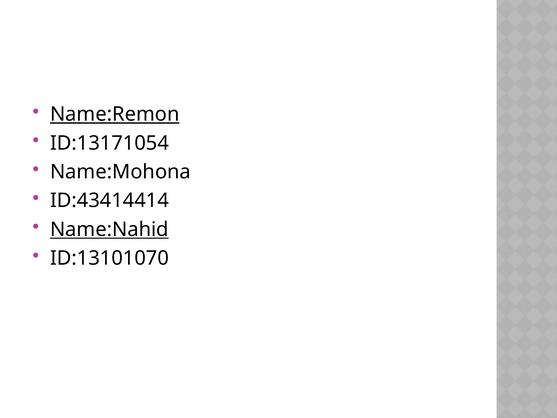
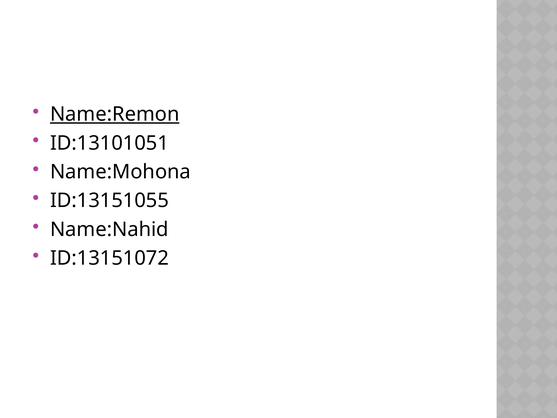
ID:13171054: ID:13171054 -> ID:13101051 (109, 143)
ID:43414414: ID:43414414 -> ID:13151055 (109, 201)
Name:Nahid underline: present -> none (109, 229)
ID:13101070: ID:13101070 -> ID:13151072 (109, 258)
